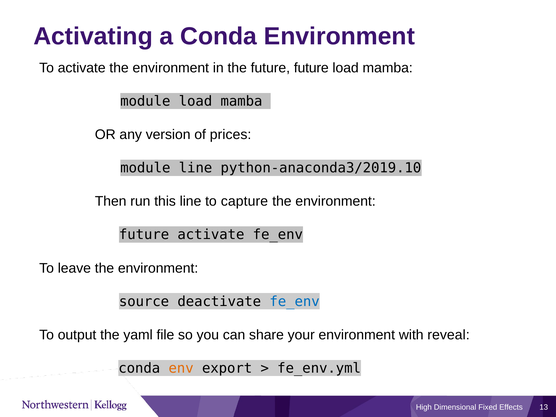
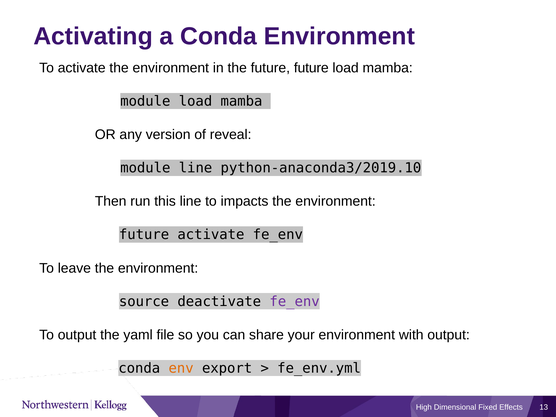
prices: prices -> reveal (231, 135)
capture: capture -> impacts (245, 201)
fe_env colour: blue -> purple (295, 301)
with reveal: reveal -> output (449, 335)
